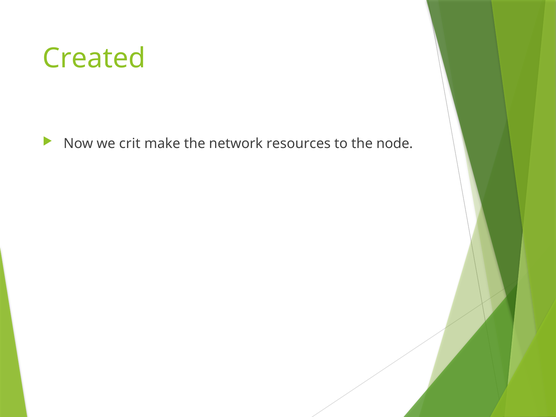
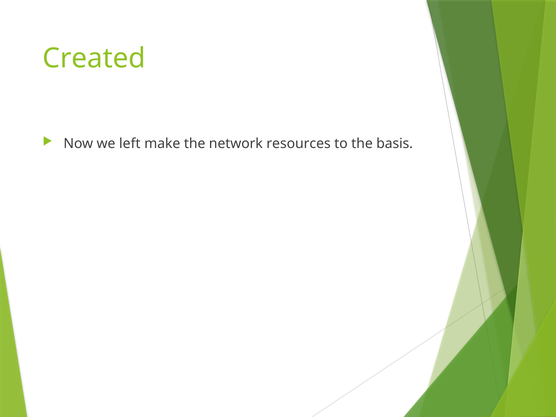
crit: crit -> left (130, 143)
node: node -> basis (395, 143)
